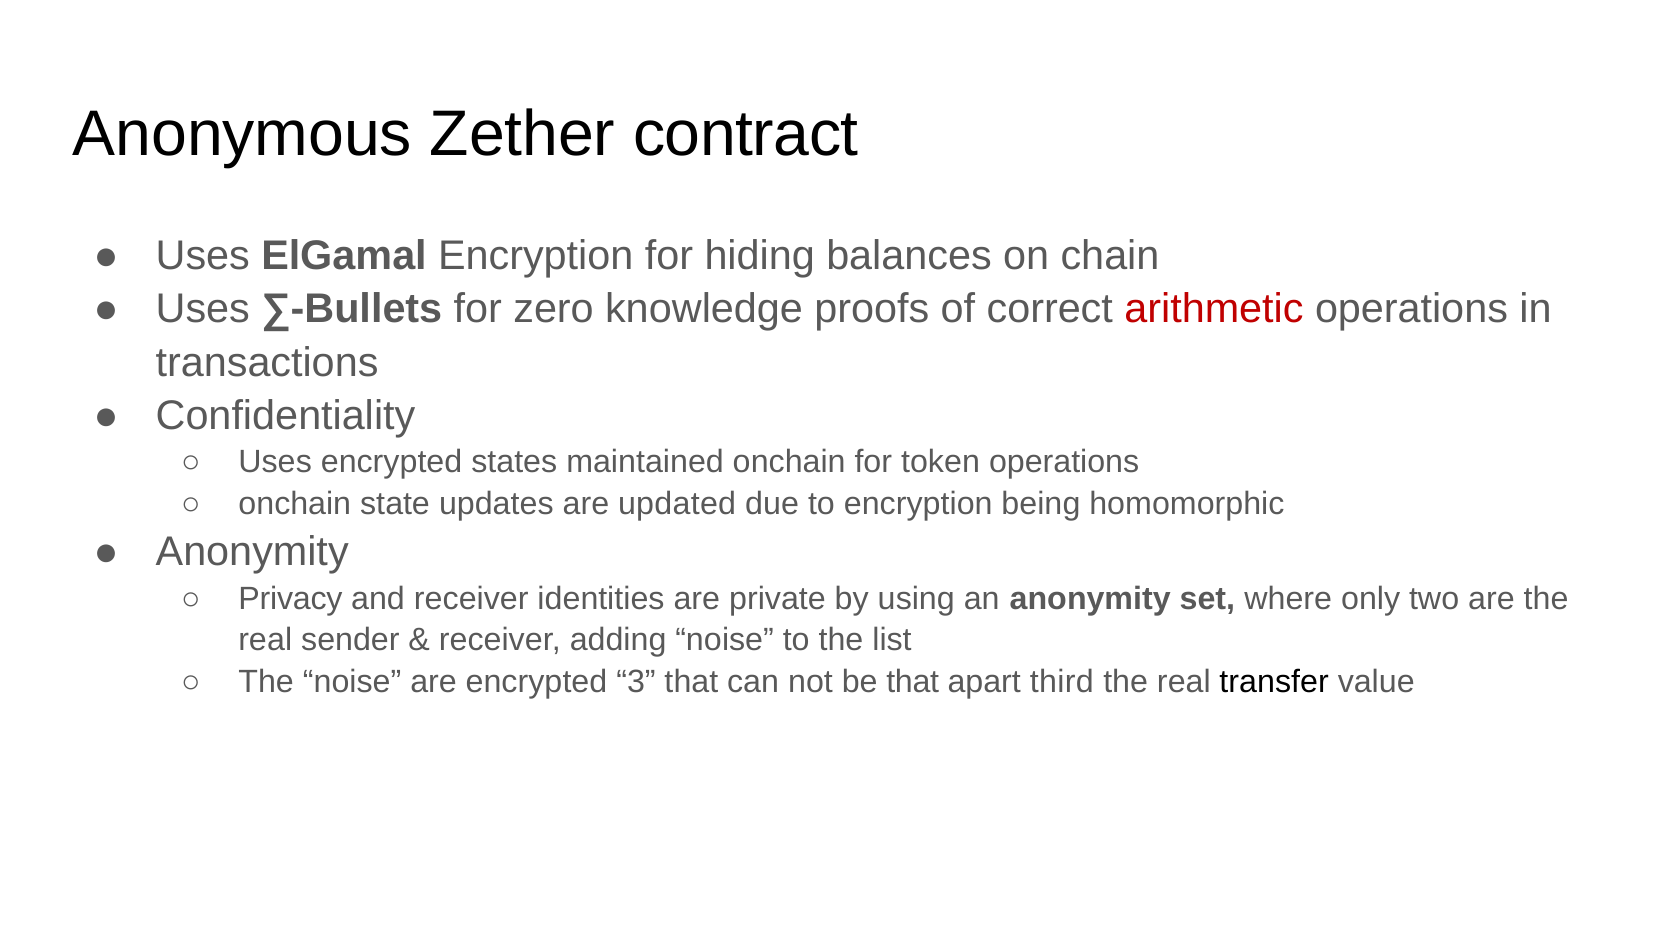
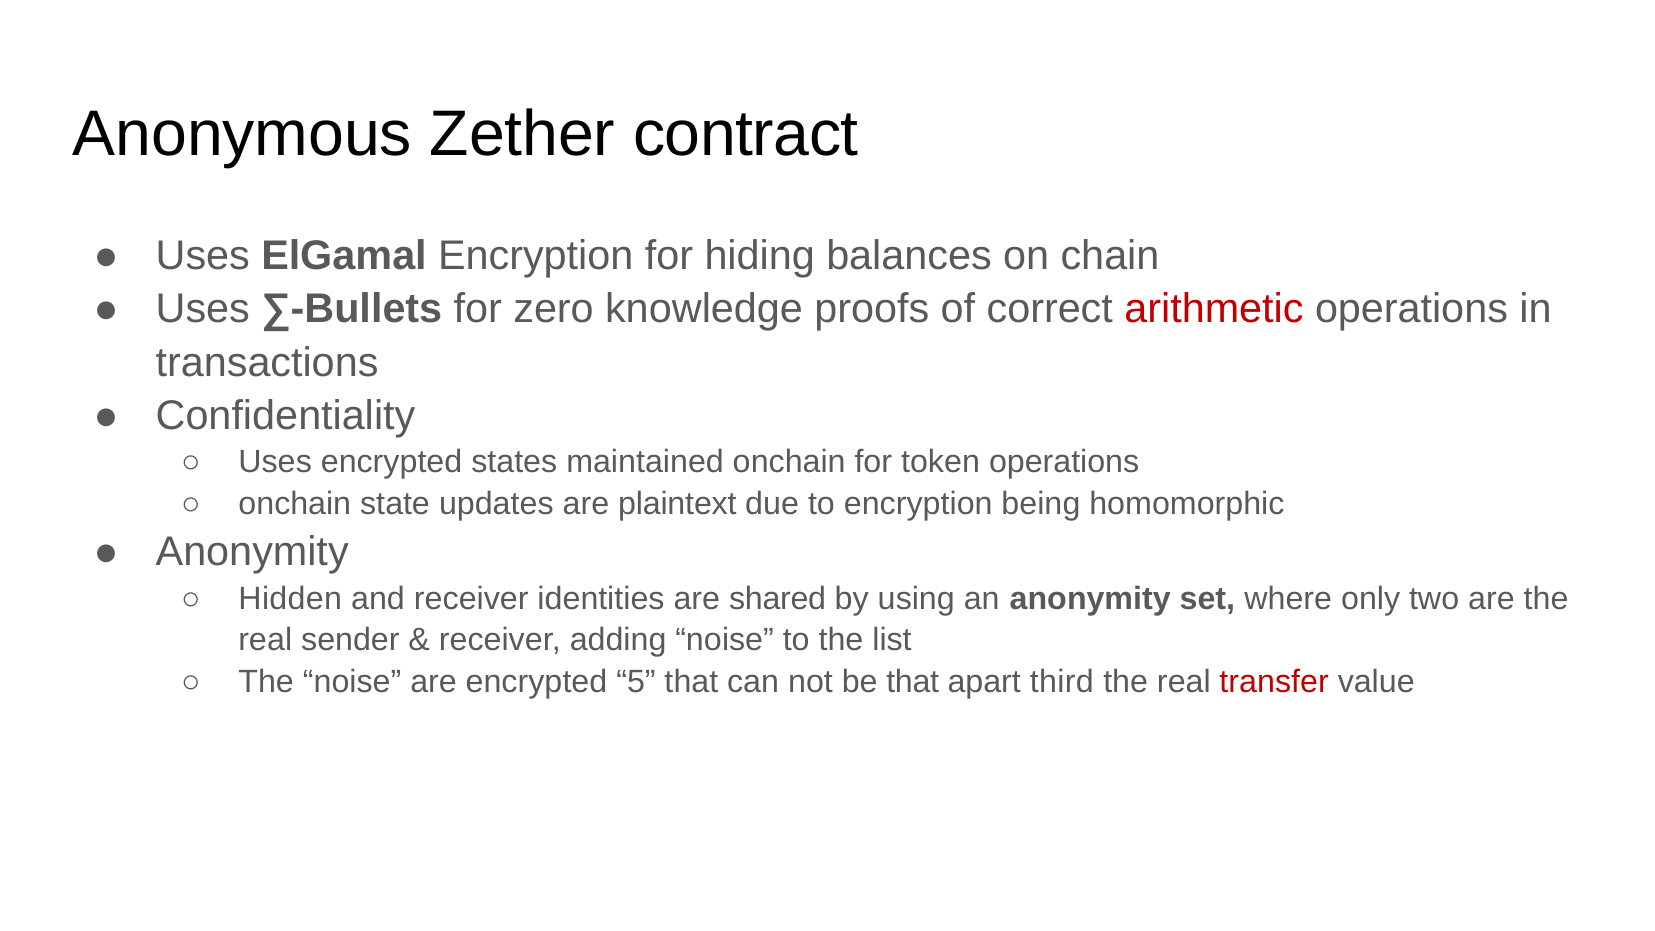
updated: updated -> plaintext (677, 504)
Privacy: Privacy -> Hidden (290, 598)
private: private -> shared (778, 598)
3: 3 -> 5 (636, 682)
transfer colour: black -> red (1274, 682)
